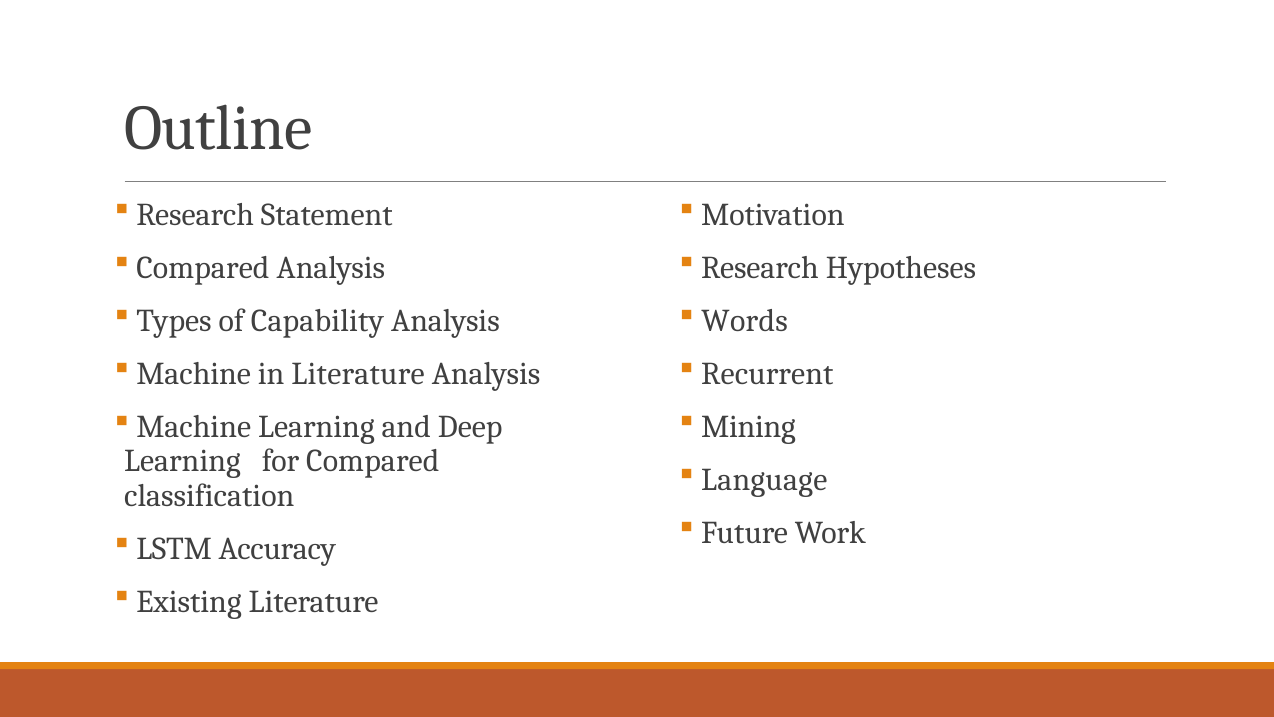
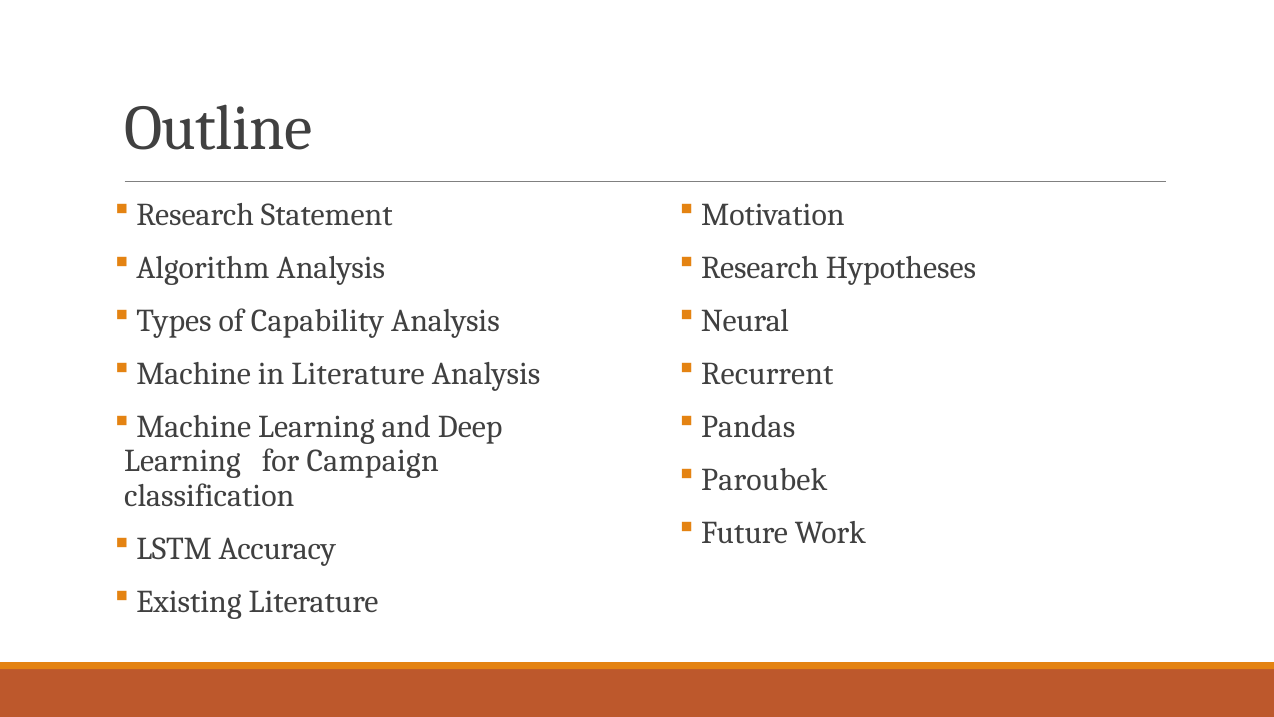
Compared: Compared -> Algorithm (203, 268)
Words: Words -> Neural (745, 321)
Mining: Mining -> Pandas (748, 426)
for Compared: Compared -> Campaign (373, 461)
Language: Language -> Paroubek (764, 479)
